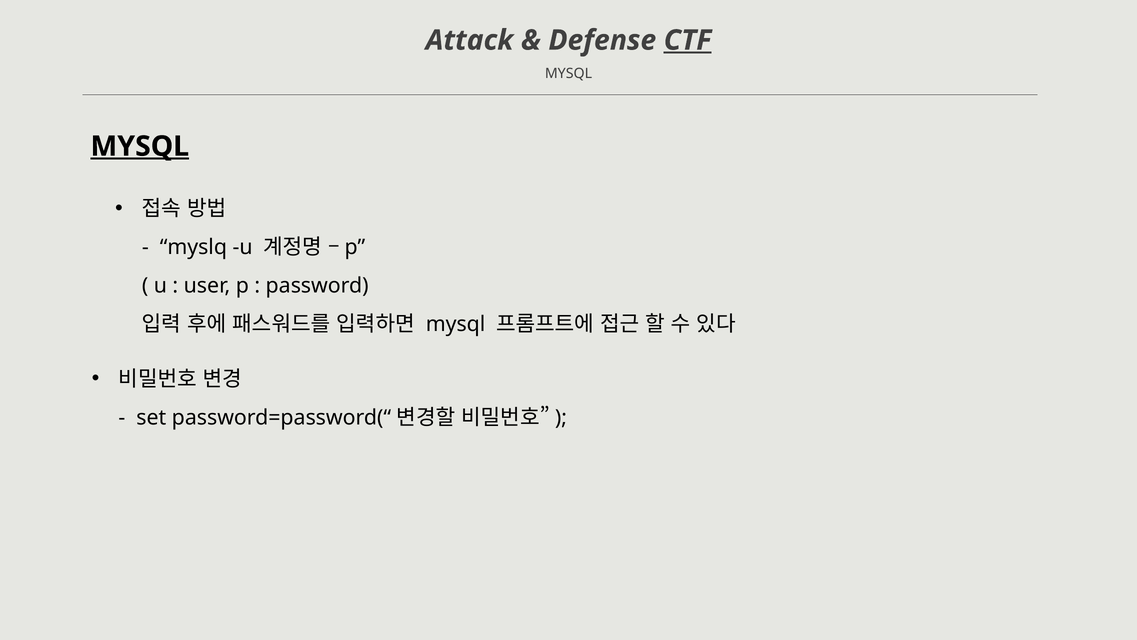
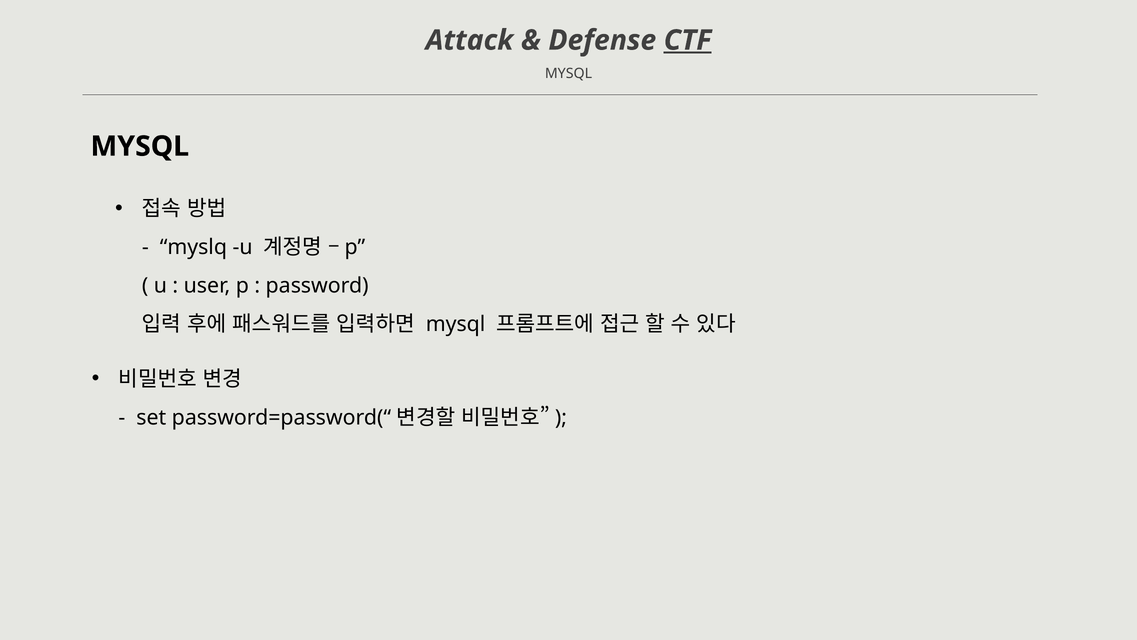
MYSQL underline: present -> none (140, 146)
